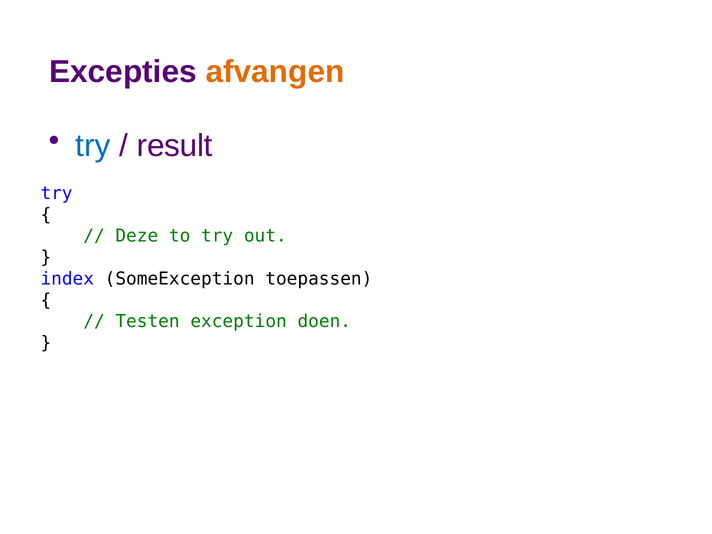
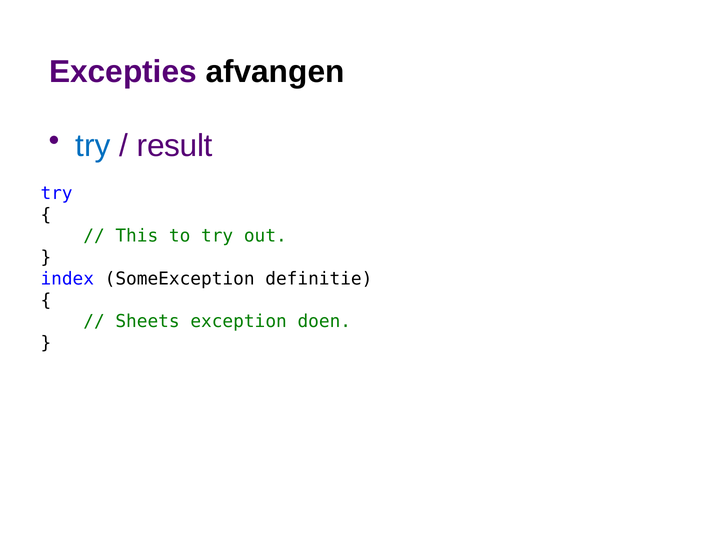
afvangen colour: orange -> black (275, 72)
Deze: Deze -> This (137, 236)
toepassen: toepassen -> definitie (319, 279)
Testen: Testen -> Sheets (148, 322)
